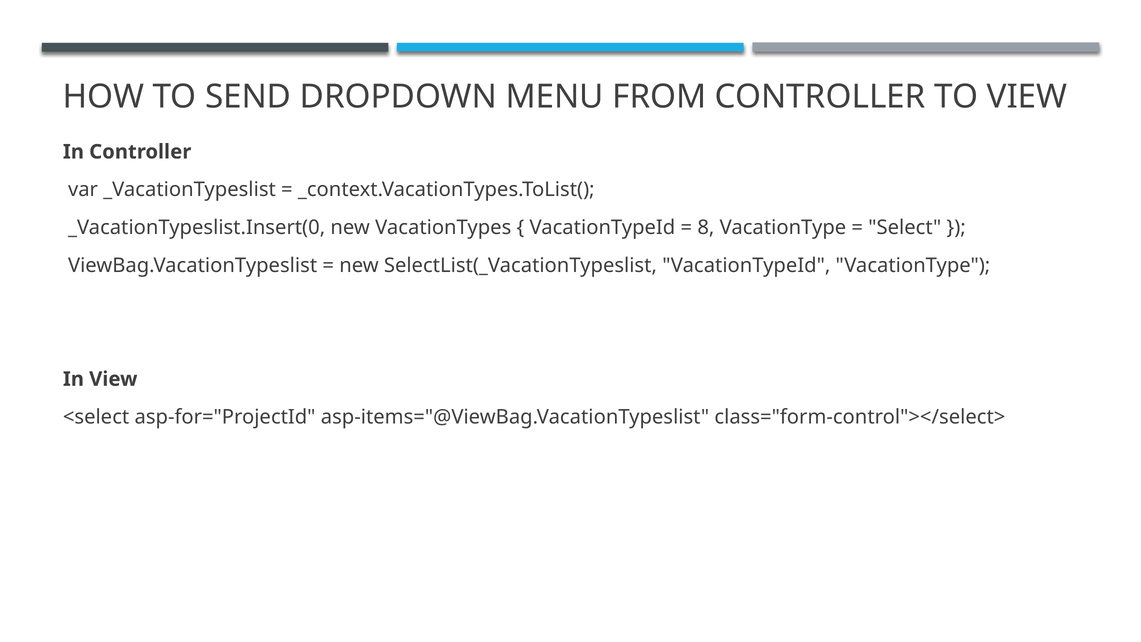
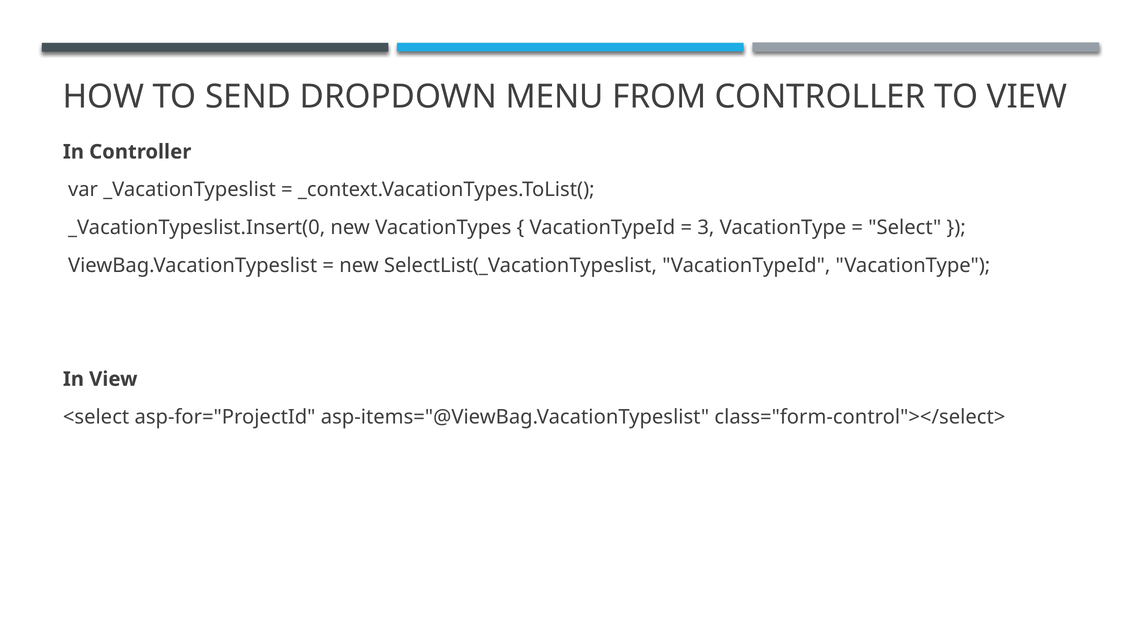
8: 8 -> 3 (706, 228)
